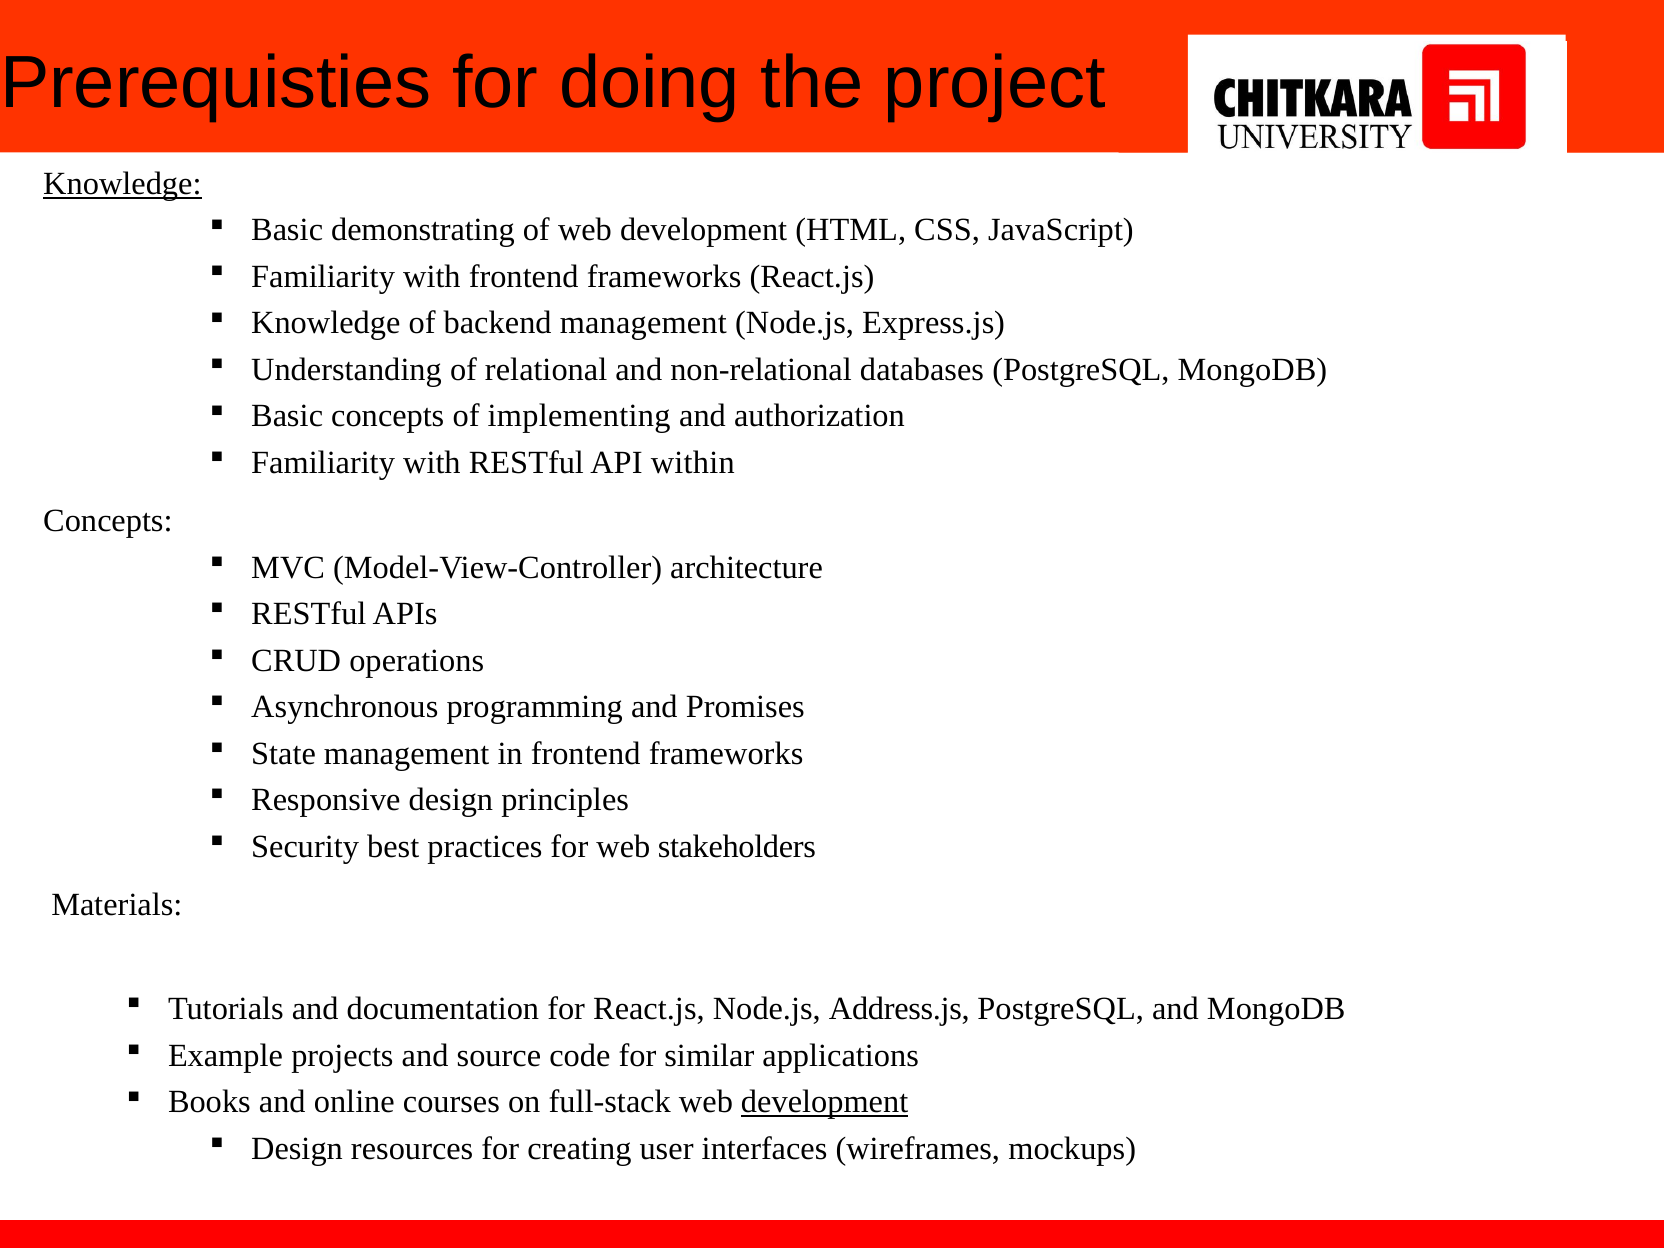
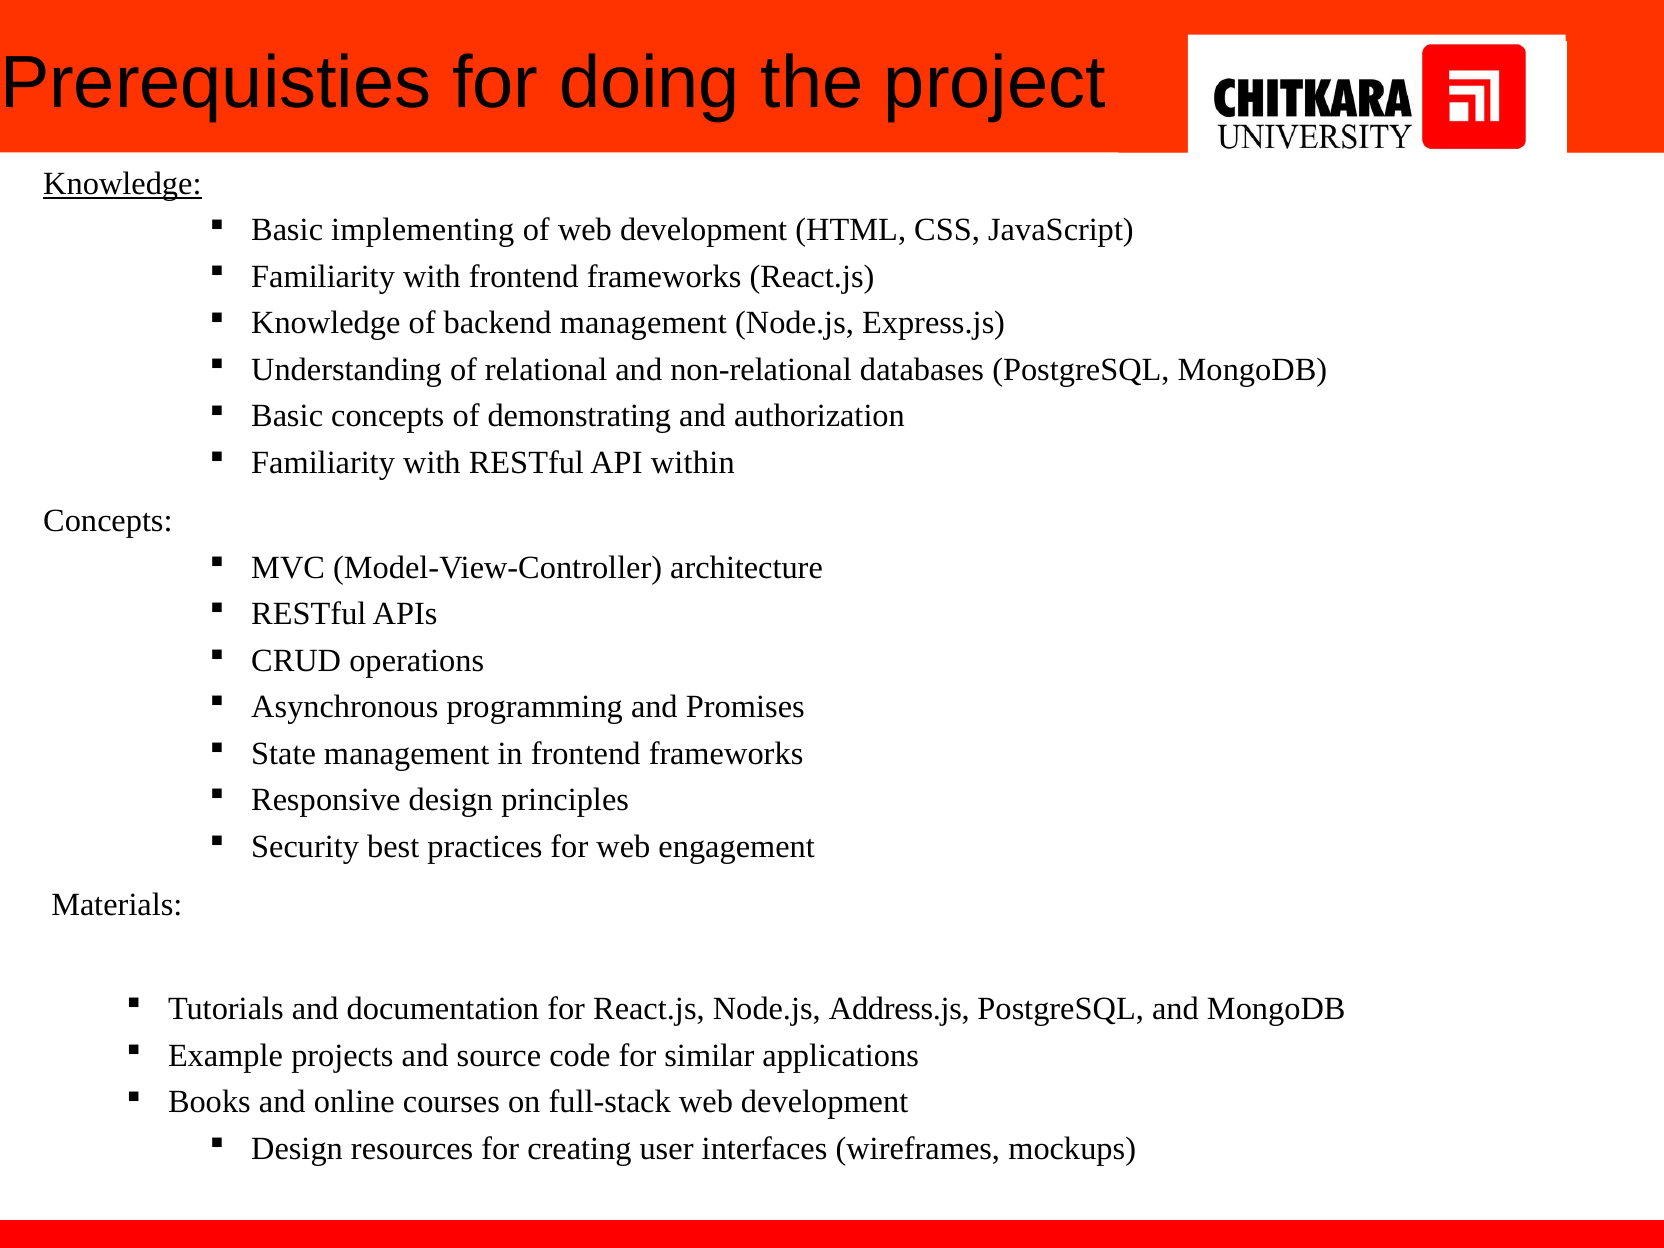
demonstrating: demonstrating -> implementing (423, 230)
implementing: implementing -> demonstrating (579, 416)
stakeholders: stakeholders -> engagement (737, 846)
development underline: present -> none (825, 1102)
